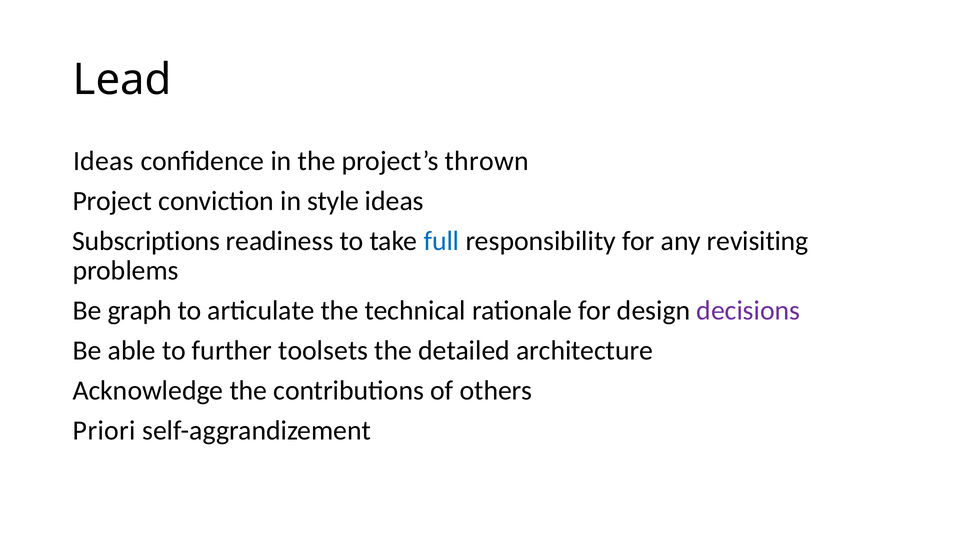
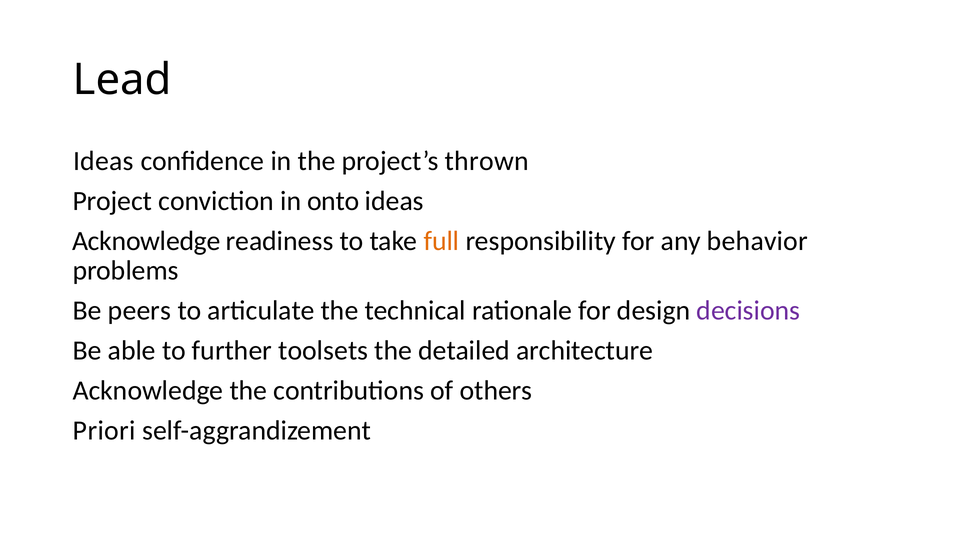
style: style -> onto (333, 201)
Subscriptions: Subscriptions -> Acknowledge (146, 241)
full colour: blue -> orange (441, 241)
revisiting: revisiting -> behavior (757, 241)
graph: graph -> peers (139, 311)
